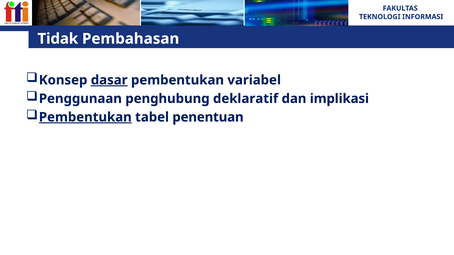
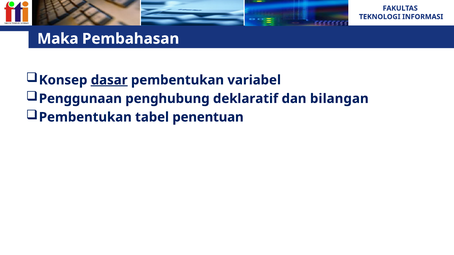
Tidak: Tidak -> Maka (58, 39)
implikasi: implikasi -> bilangan (339, 99)
Pembentukan underline: present -> none (85, 117)
